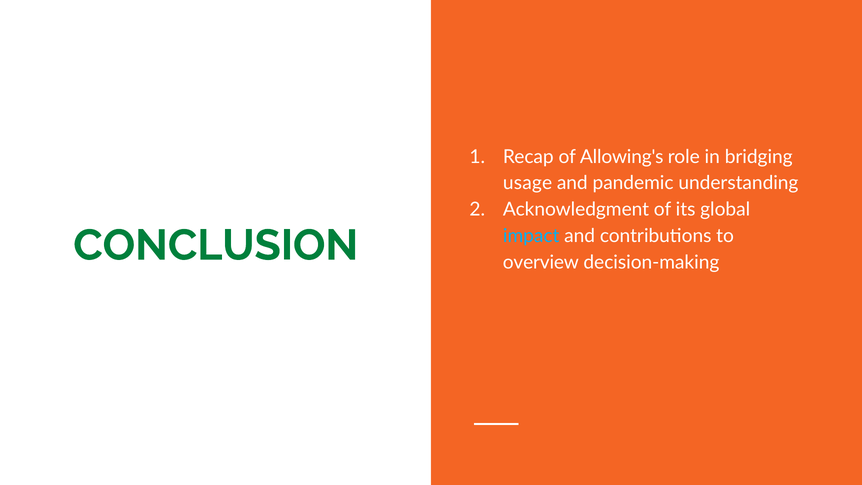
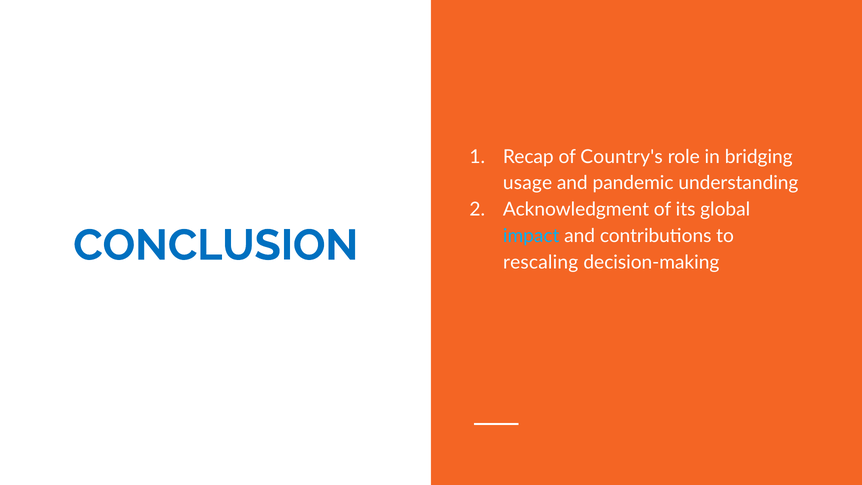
Allowing's: Allowing's -> Country's (622, 157)
CONCLUSION colour: green -> blue (216, 245)
overview: overview -> rescaling (541, 262)
